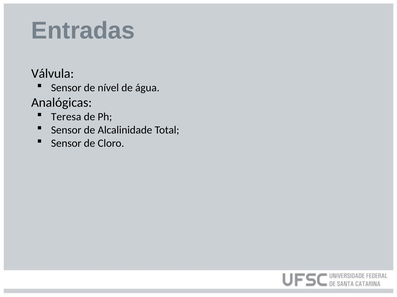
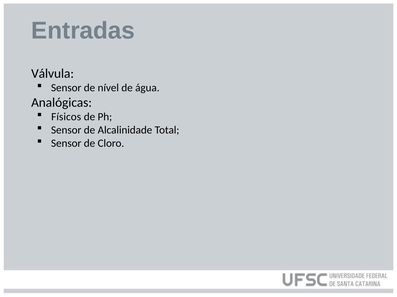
Teresa: Teresa -> Físicos (66, 117)
